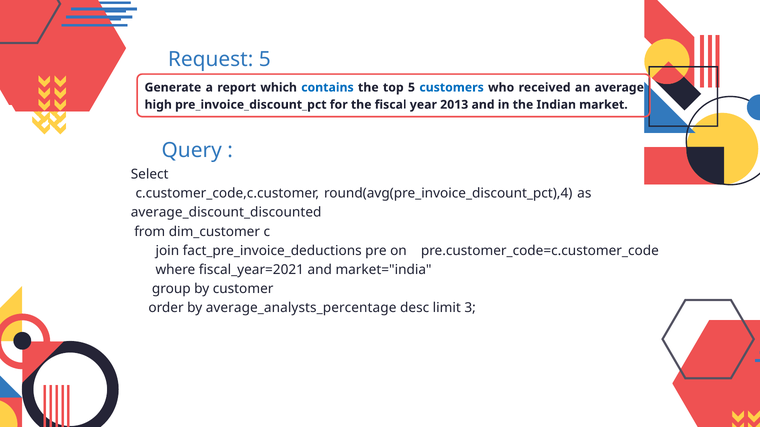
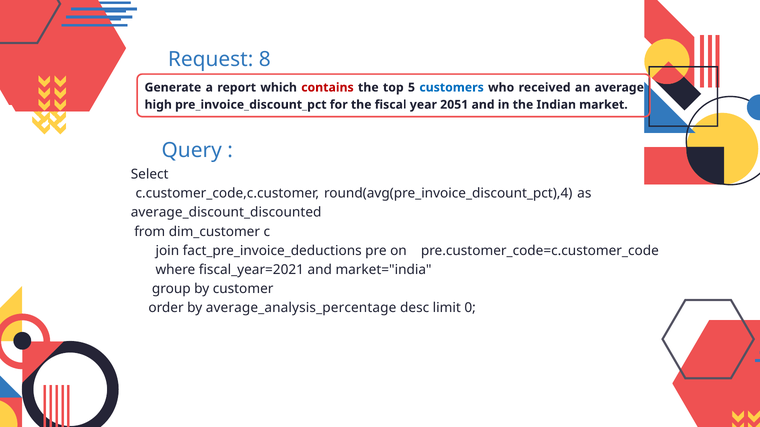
Request 5: 5 -> 8 (265, 60)
contains colour: blue -> red (327, 88)
2013: 2013 -> 2051 (454, 105)
average_analysts_percentage: average_analysts_percentage -> average_analysis_percentage (301, 308)
3: 3 -> 0 (470, 308)
